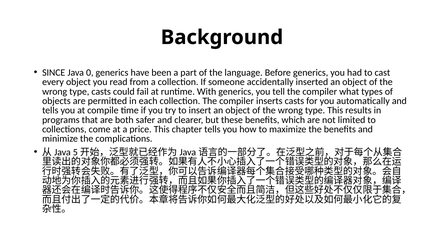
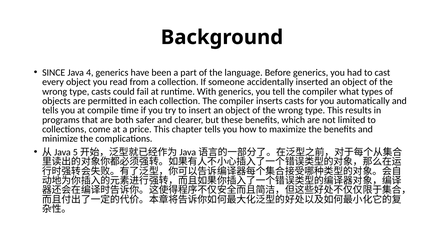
0: 0 -> 4 (90, 72)
